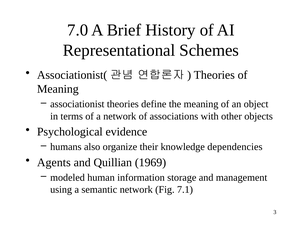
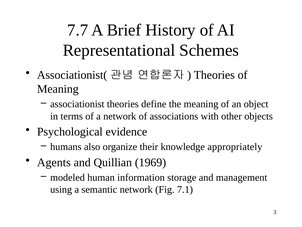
7.0: 7.0 -> 7.7 (78, 30)
dependencies: dependencies -> appropriately (235, 147)
